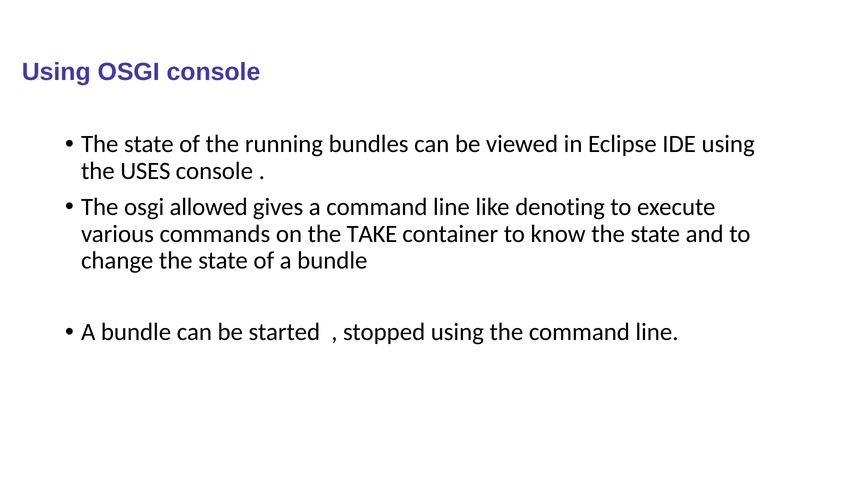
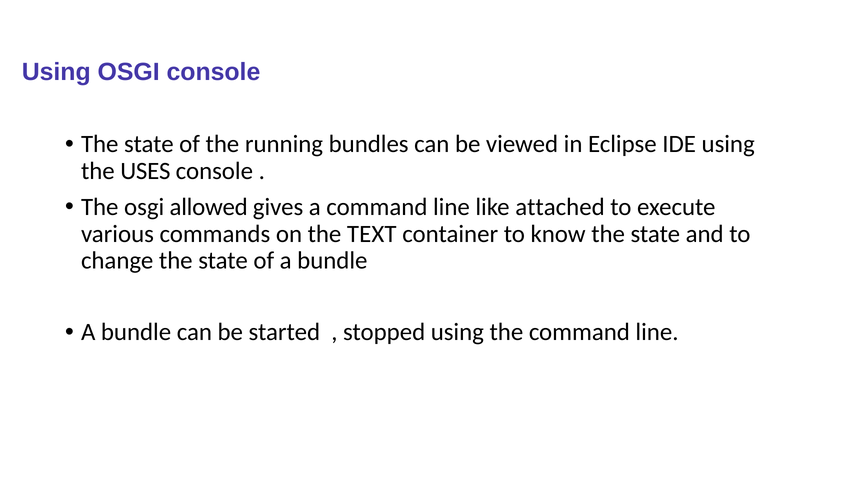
denoting: denoting -> attached (560, 207)
TAKE: TAKE -> TEXT (372, 234)
